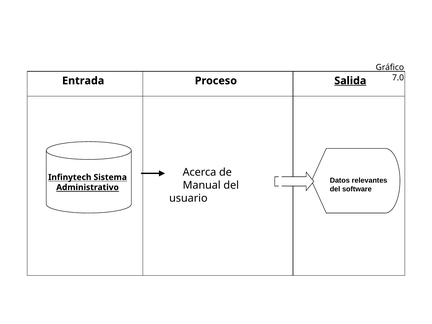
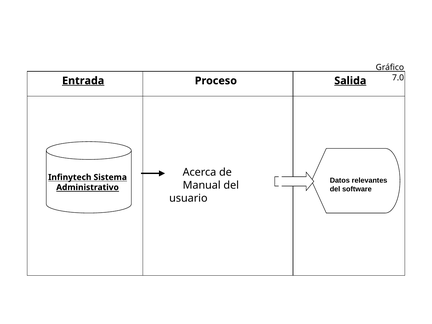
Entrada underline: none -> present (83, 81)
